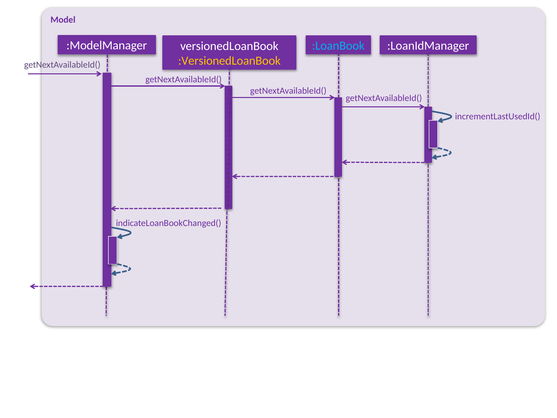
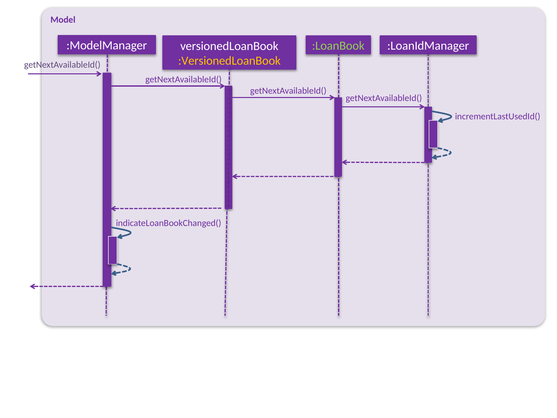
:LoanBook colour: light blue -> light green (338, 46)
